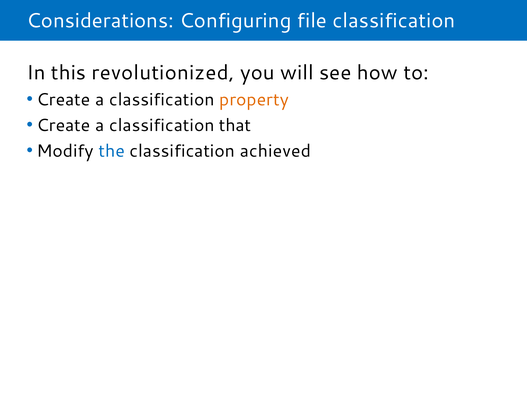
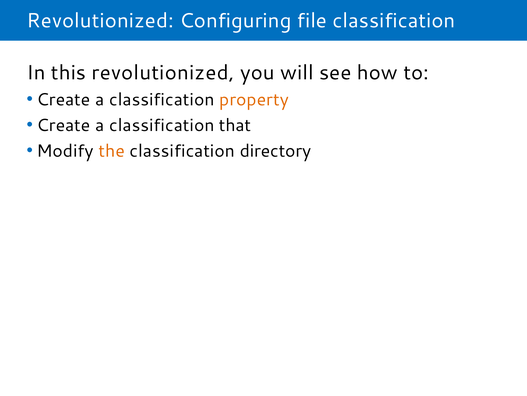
Considerations: Considerations -> Revolutionized (100, 21)
the colour: blue -> orange (112, 151)
achieved: achieved -> directory (276, 151)
